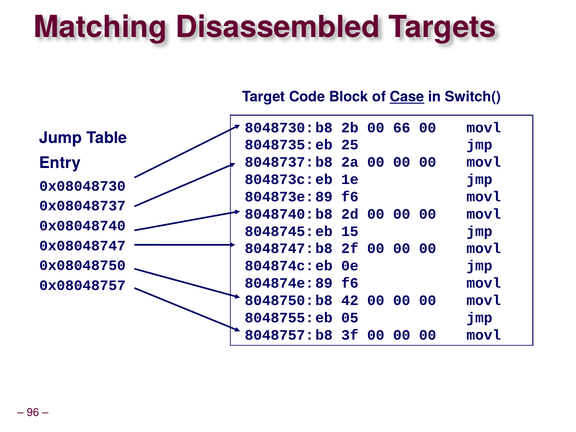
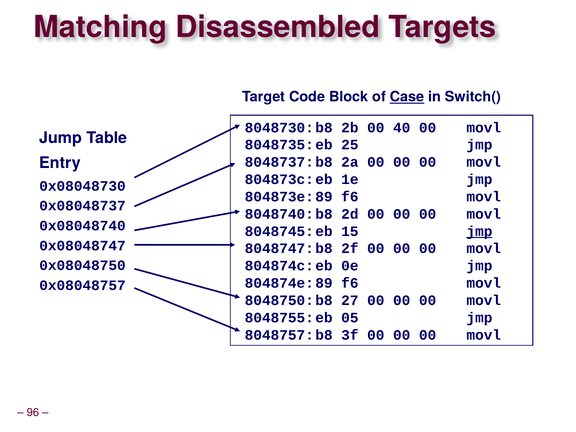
66: 66 -> 40 (402, 128)
jmp underline: none -> present (479, 231)
42: 42 -> 27 (350, 300)
